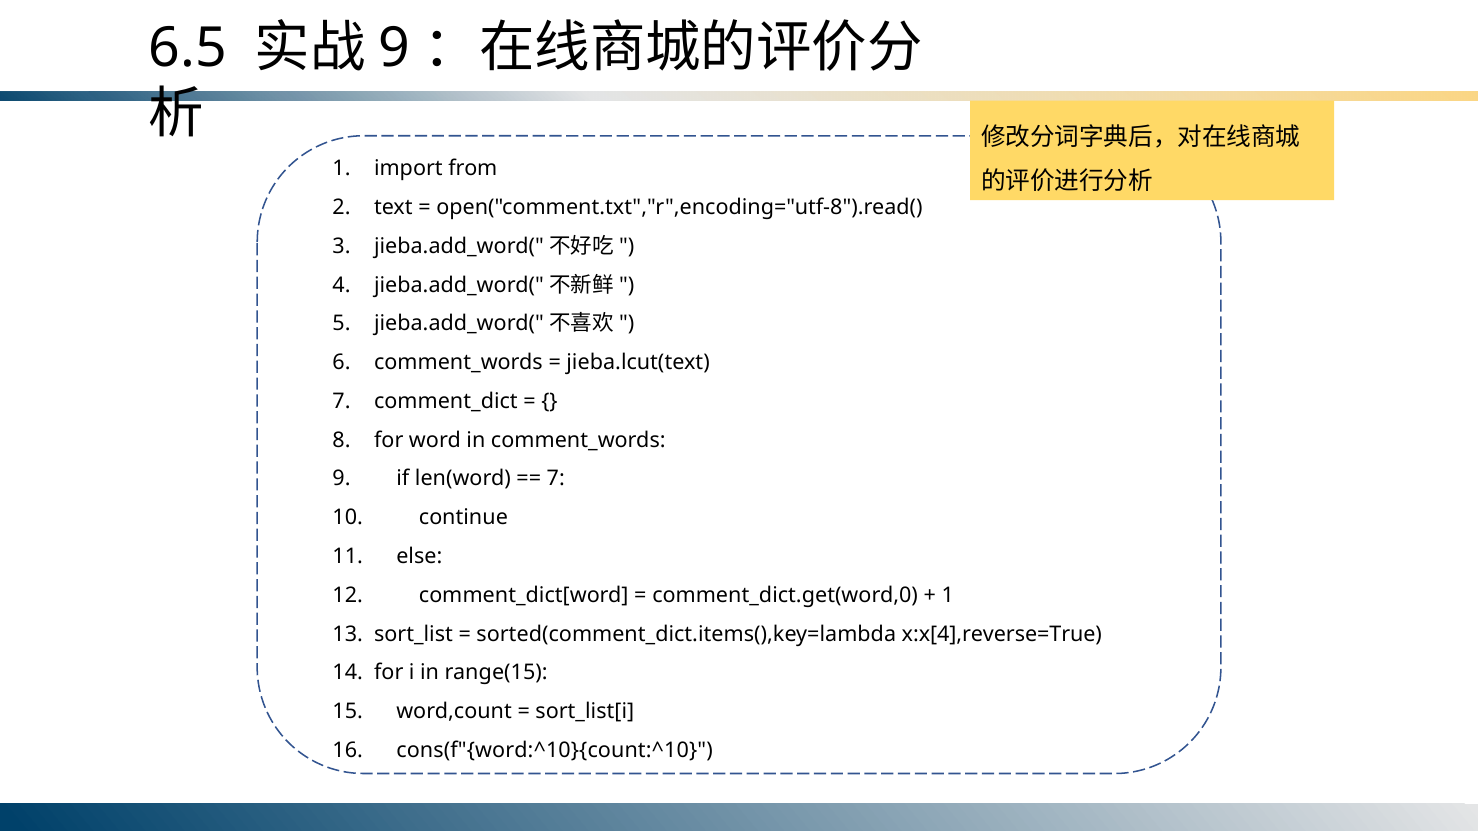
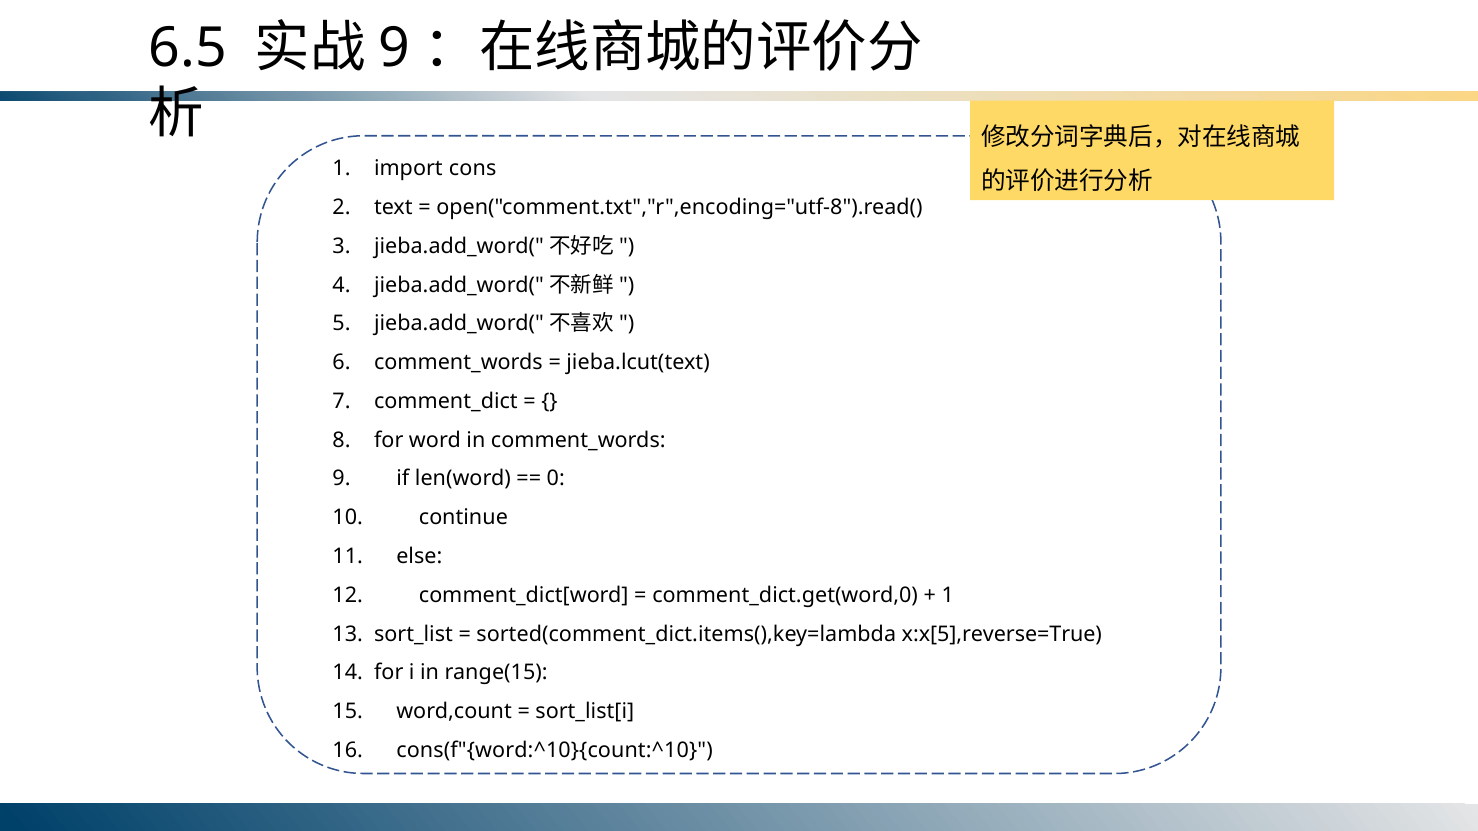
from: from -> cons (473, 169)
7: 7 -> 0 (556, 479)
x:x[4],reverse=True: x:x[4],reverse=True -> x:x[5],reverse=True (1002, 634)
